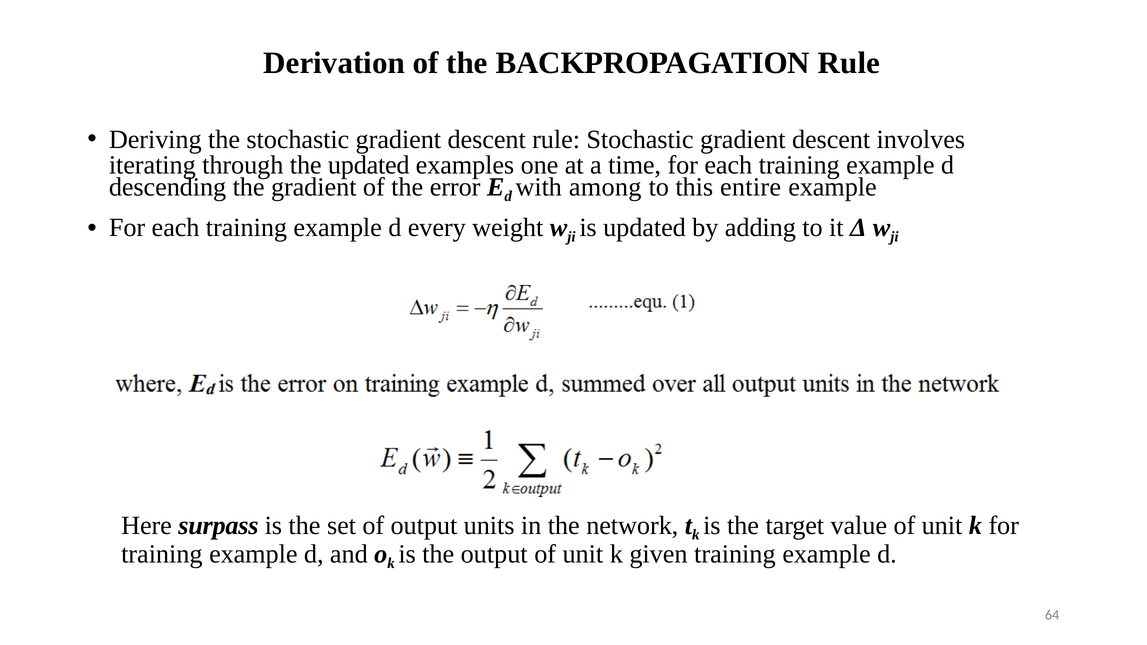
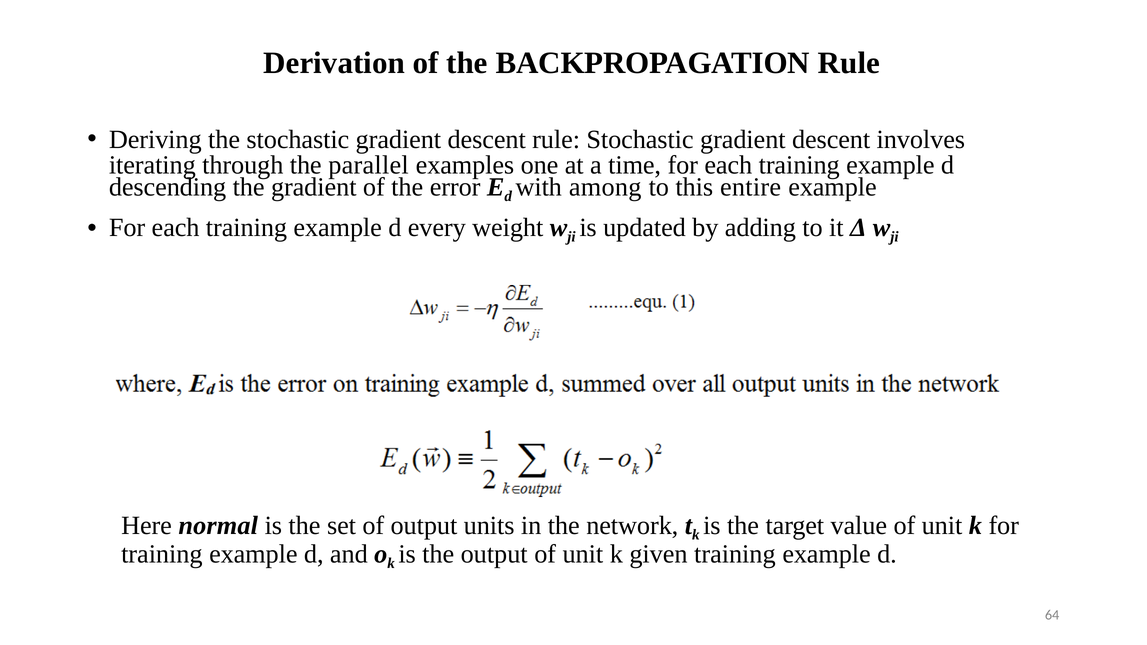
the updated: updated -> parallel (369, 165)
surpass: surpass -> normal (218, 526)
